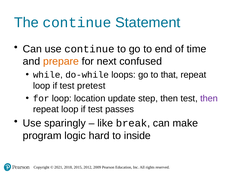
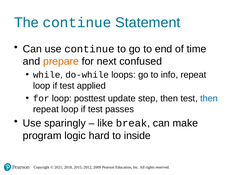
that: that -> info (169, 75)
pretest: pretest -> applied (91, 86)
location: location -> posttest (90, 99)
then colour: purple -> blue (209, 99)
